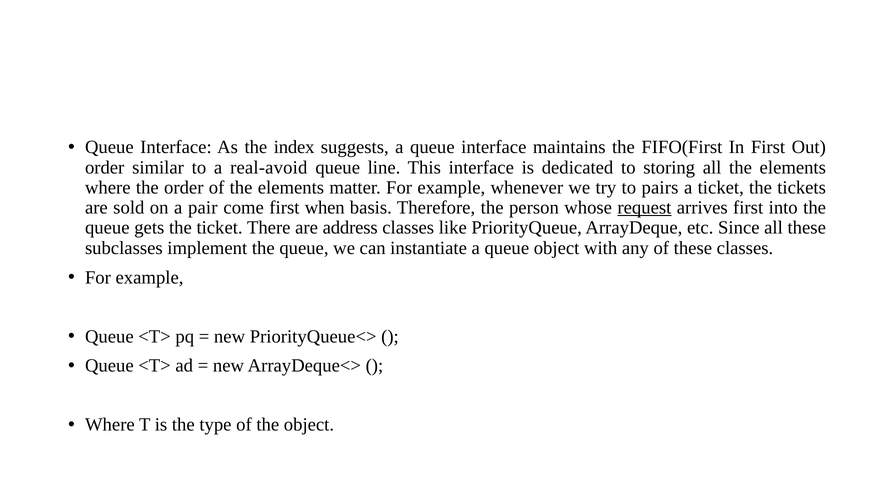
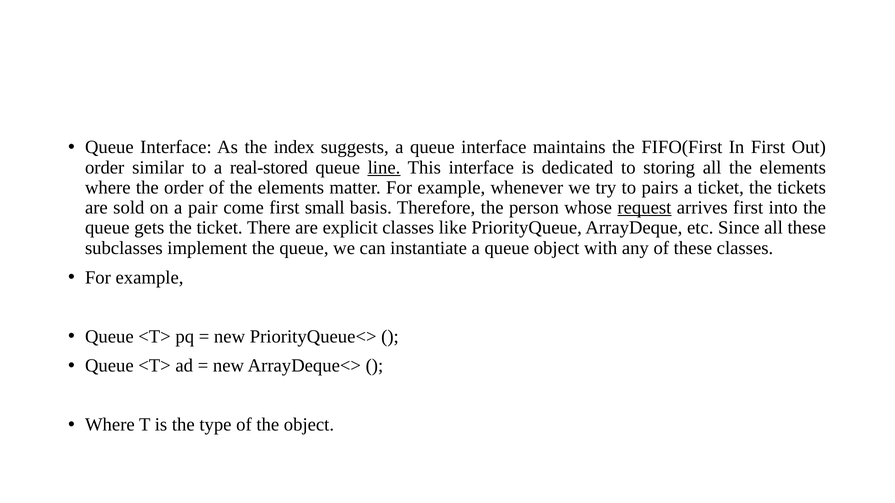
real-avoid: real-avoid -> real-stored (269, 168)
line underline: none -> present (384, 168)
when: when -> small (325, 208)
address: address -> explicit (350, 228)
